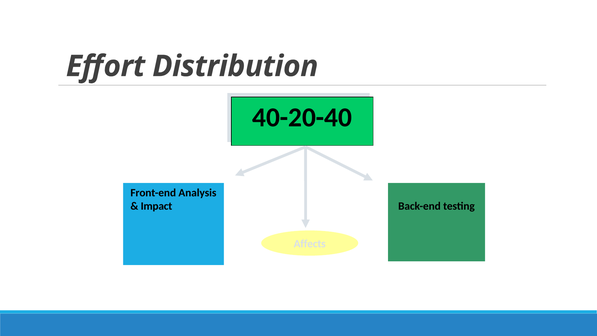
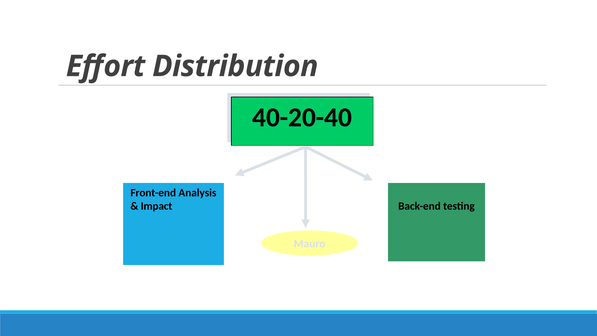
Affects: Affects -> Mauro (310, 244)
